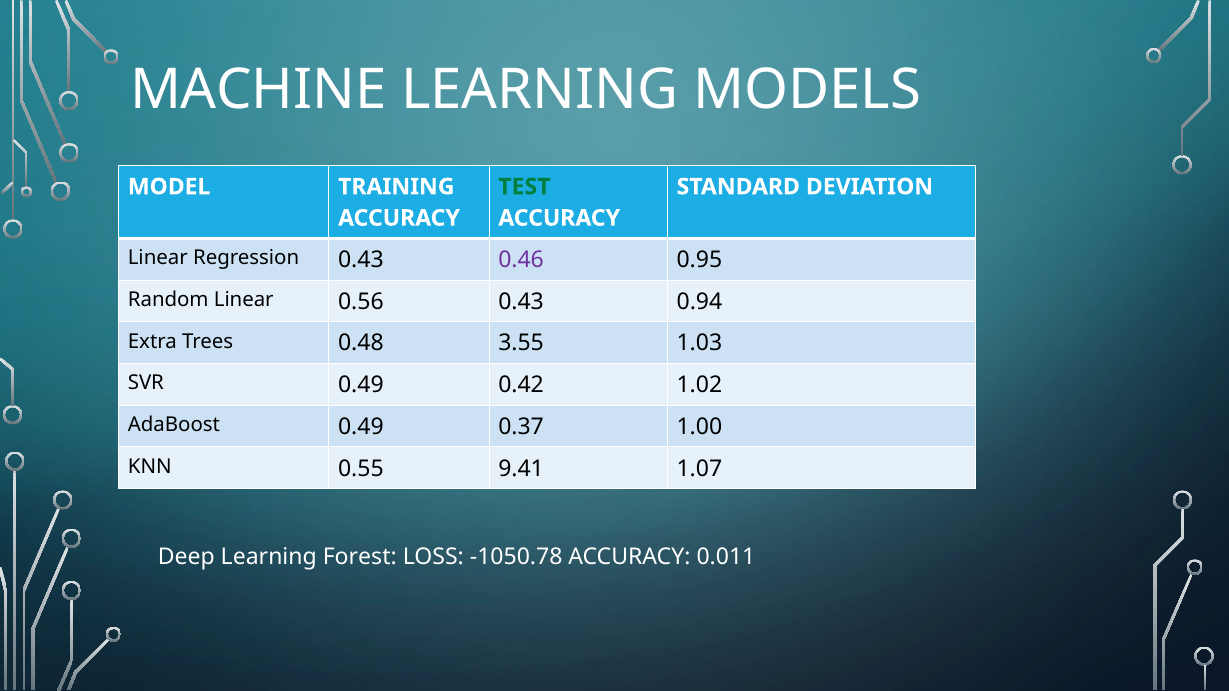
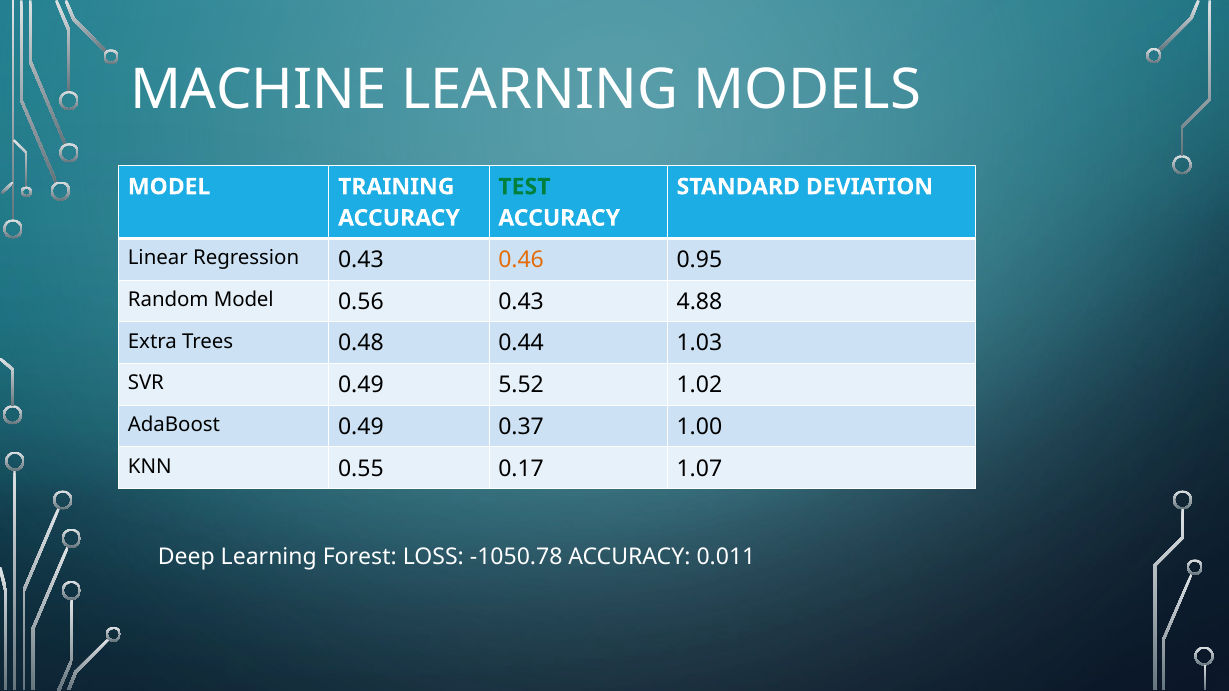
0.46 colour: purple -> orange (521, 260)
Random Linear: Linear -> Model (244, 300)
0.94: 0.94 -> 4.88 (699, 302)
3.55: 3.55 -> 0.44 (521, 343)
0.42: 0.42 -> 5.52 (521, 385)
9.41: 9.41 -> 0.17 (521, 469)
